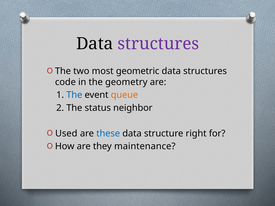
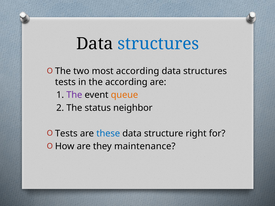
structures colour: purple -> blue (158, 44)
most geometric: geometric -> according (138, 71)
code: code -> tests (65, 82)
the geometry: geometry -> according (126, 82)
The colour: blue -> purple (74, 95)
Used: Used -> Tests (66, 134)
